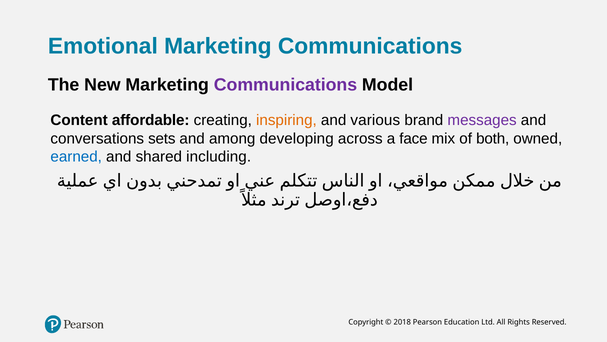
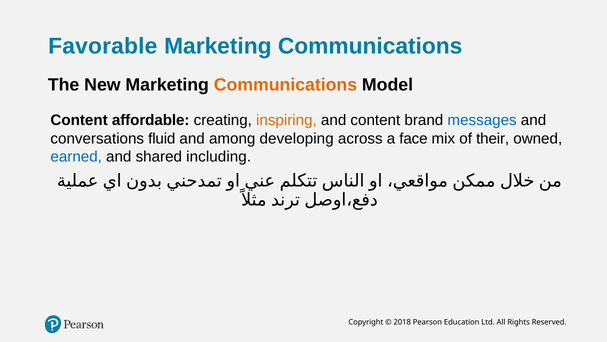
Emotional: Emotional -> Favorable (103, 46)
Communications colour: purple -> orange (285, 85)
and various: various -> content (375, 120)
messages colour: purple -> blue (482, 120)
sets: sets -> fluid (162, 138)
both: both -> their (493, 138)
